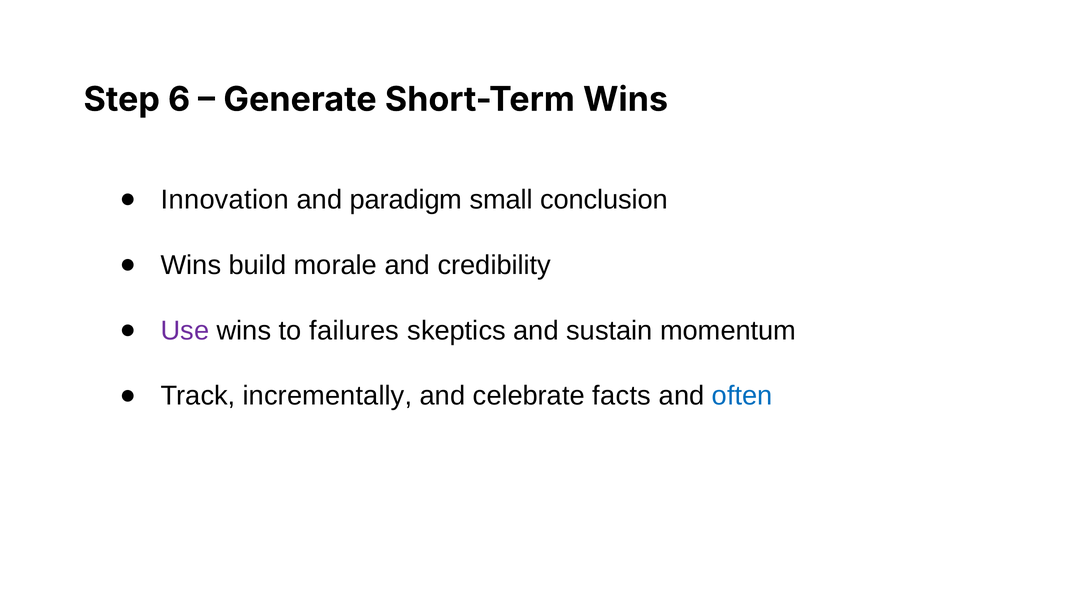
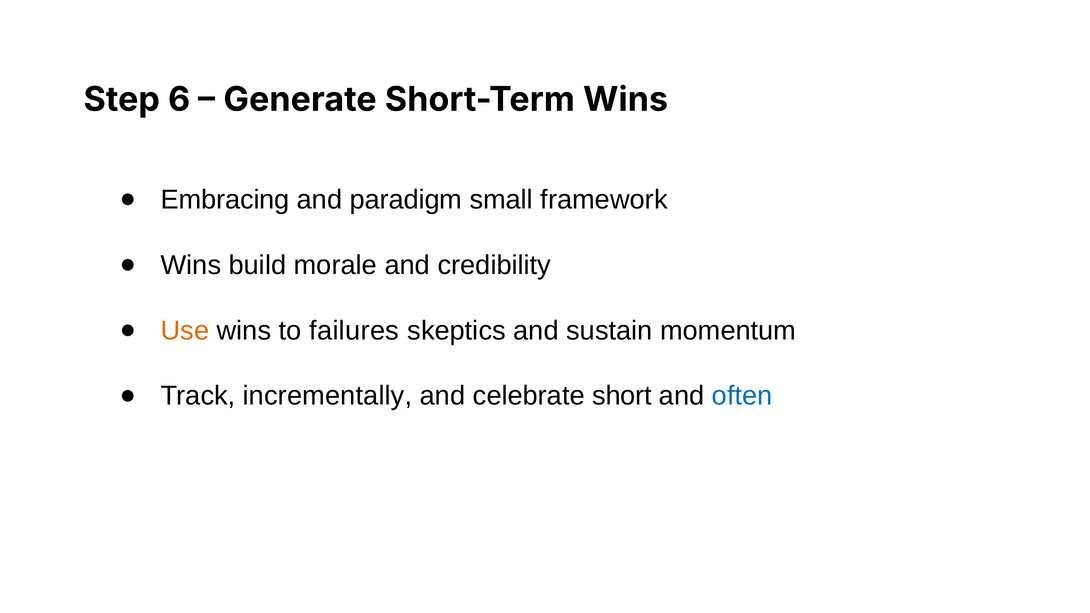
Innovation: Innovation -> Embracing (225, 200)
conclusion: conclusion -> framework (604, 200)
Use colour: purple -> orange (185, 331)
facts: facts -> short (622, 396)
